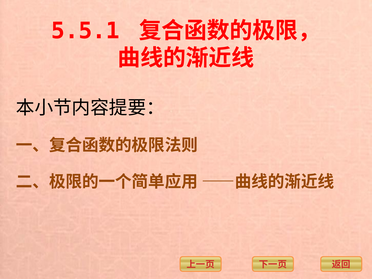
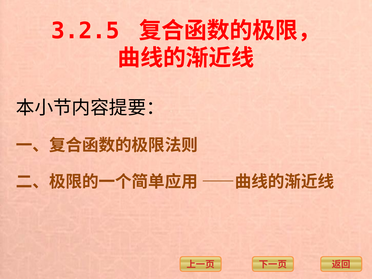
5.5.1: 5.5.1 -> 3.2.5 (85, 31)
